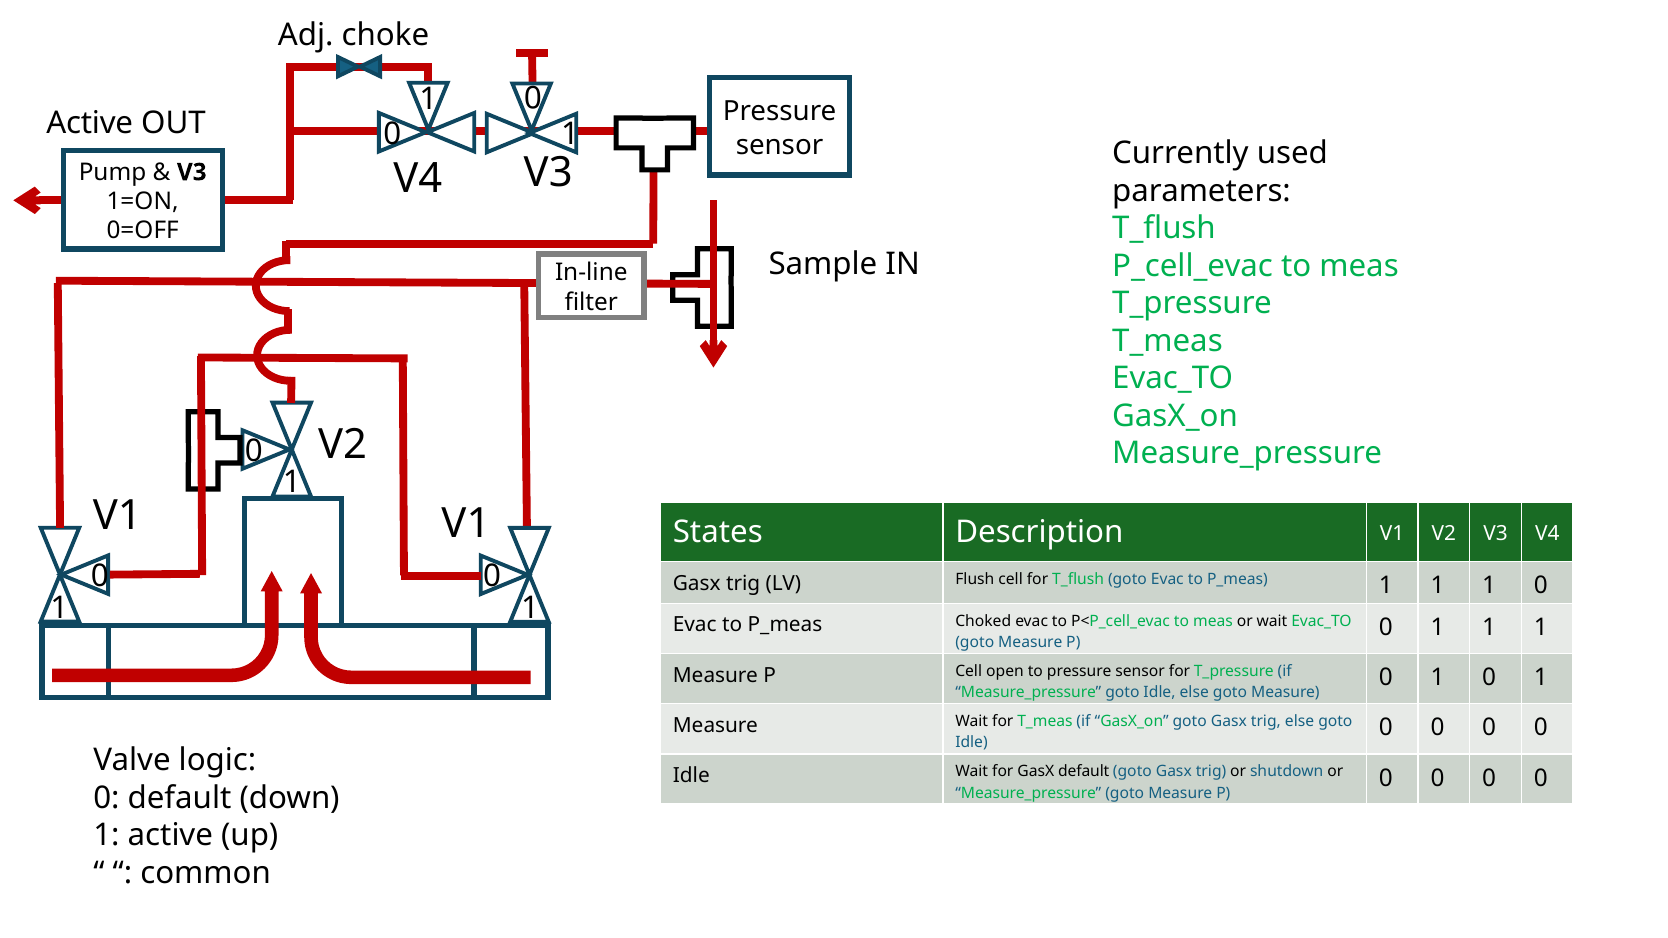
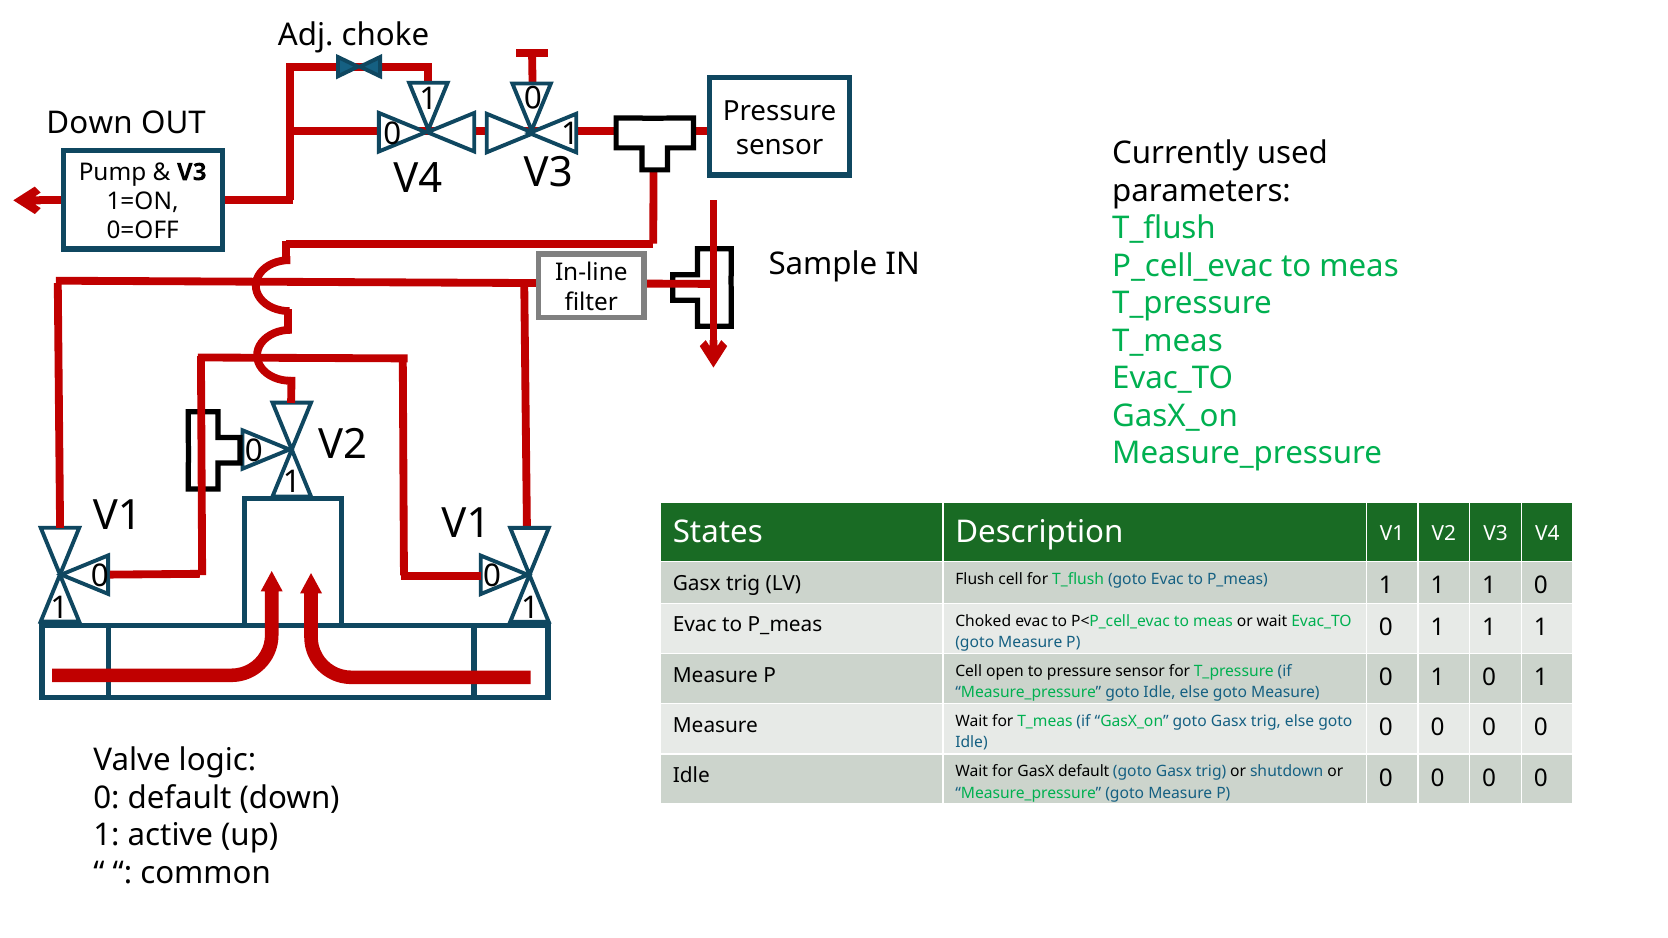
Active: Active -> Down (90, 124)
